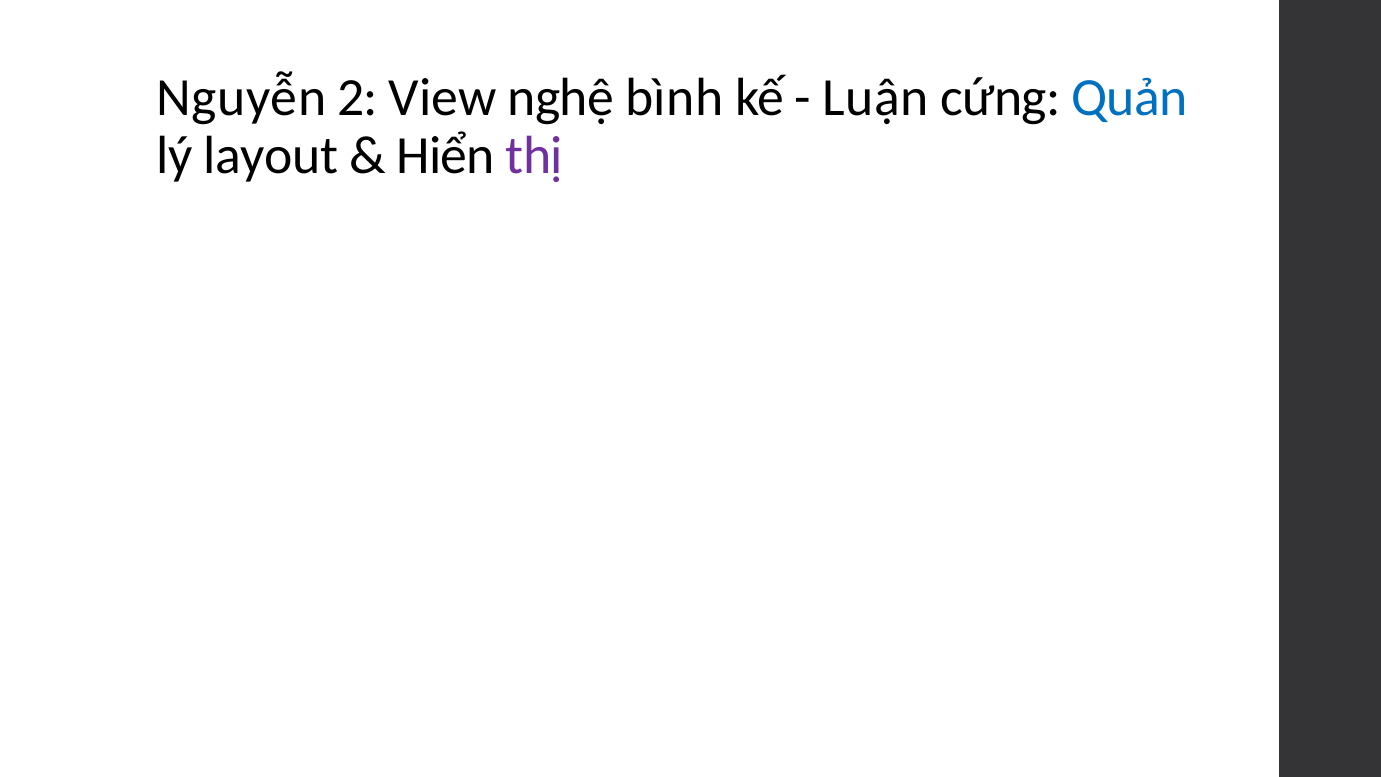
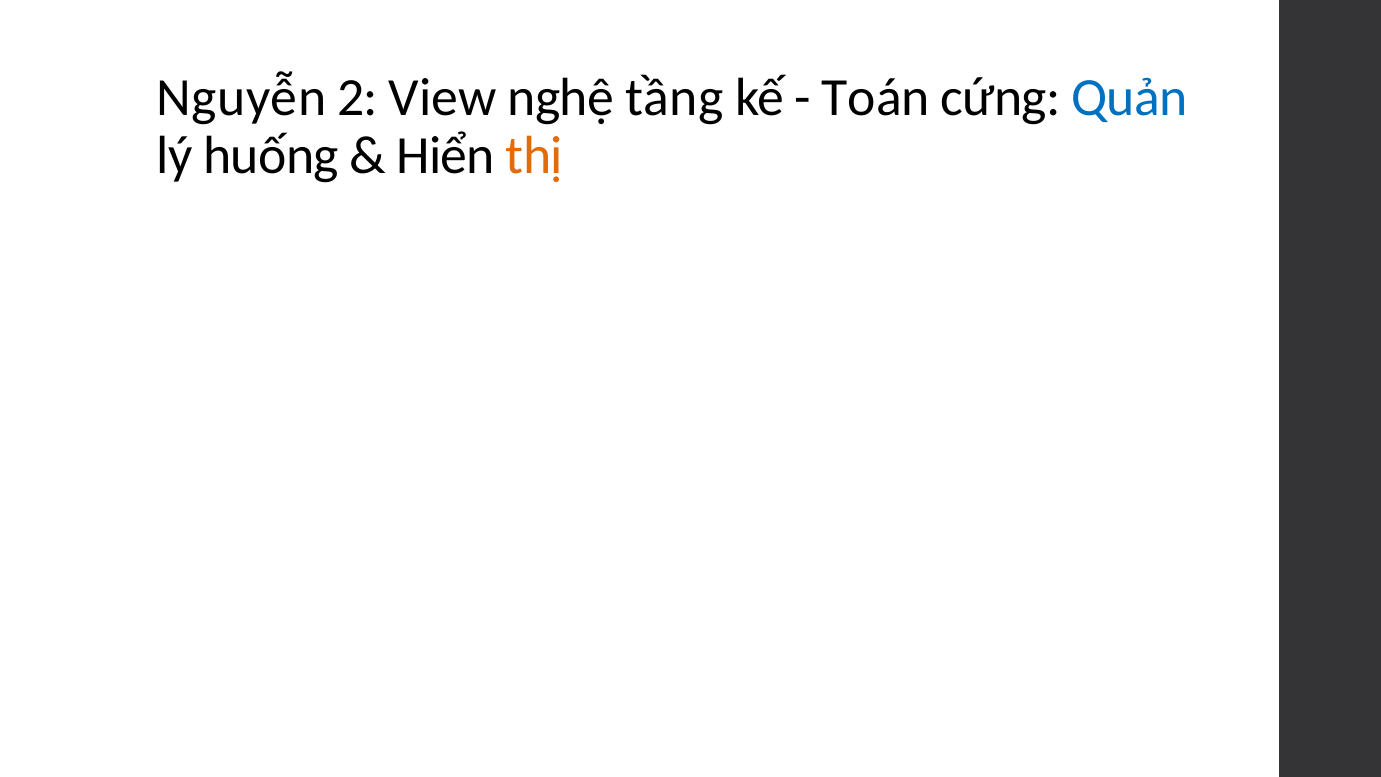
bình: bình -> tầng (675, 97)
Luận: Luận -> Toán (876, 97)
layout: layout -> huống (271, 155)
thị colour: purple -> orange (534, 155)
